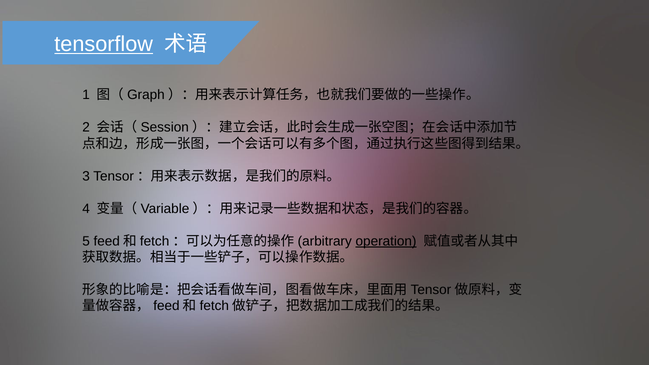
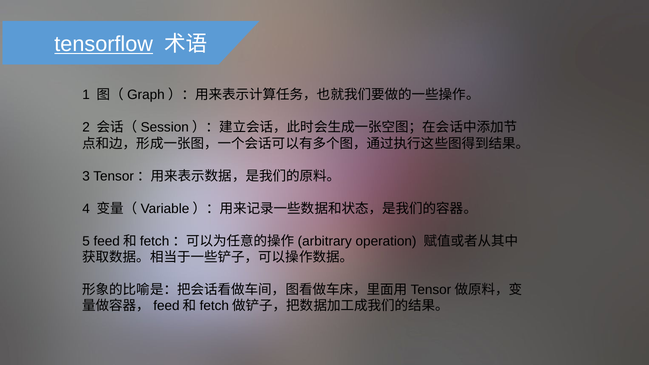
operation underline: present -> none (386, 241)
